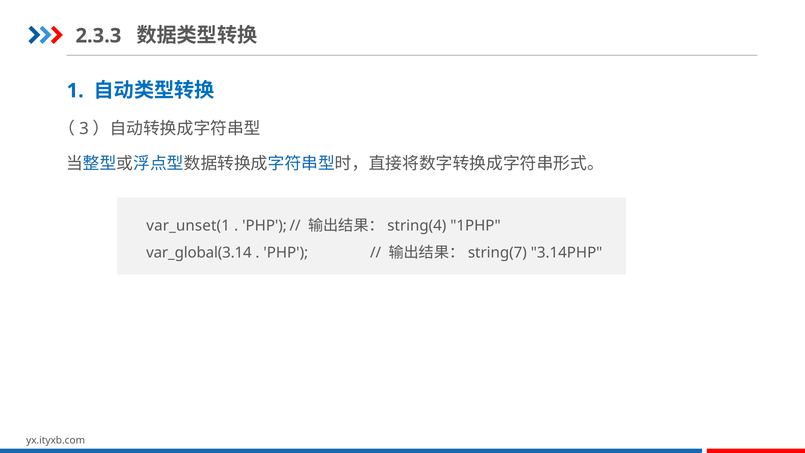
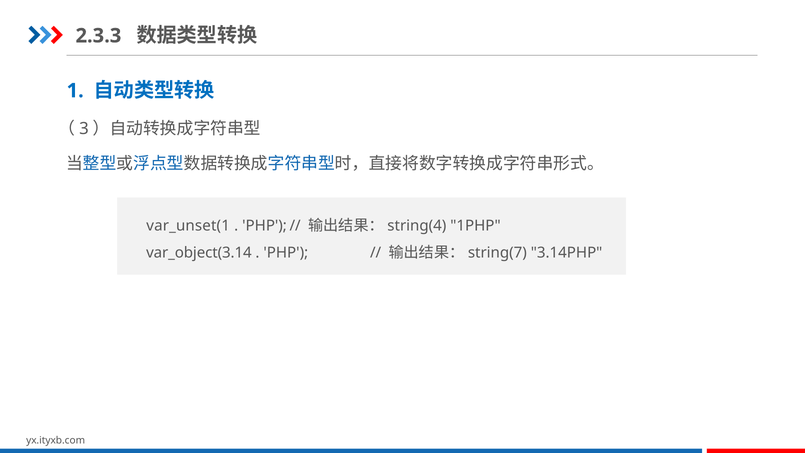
var_global(3.14: var_global(3.14 -> var_object(3.14 (199, 253)
